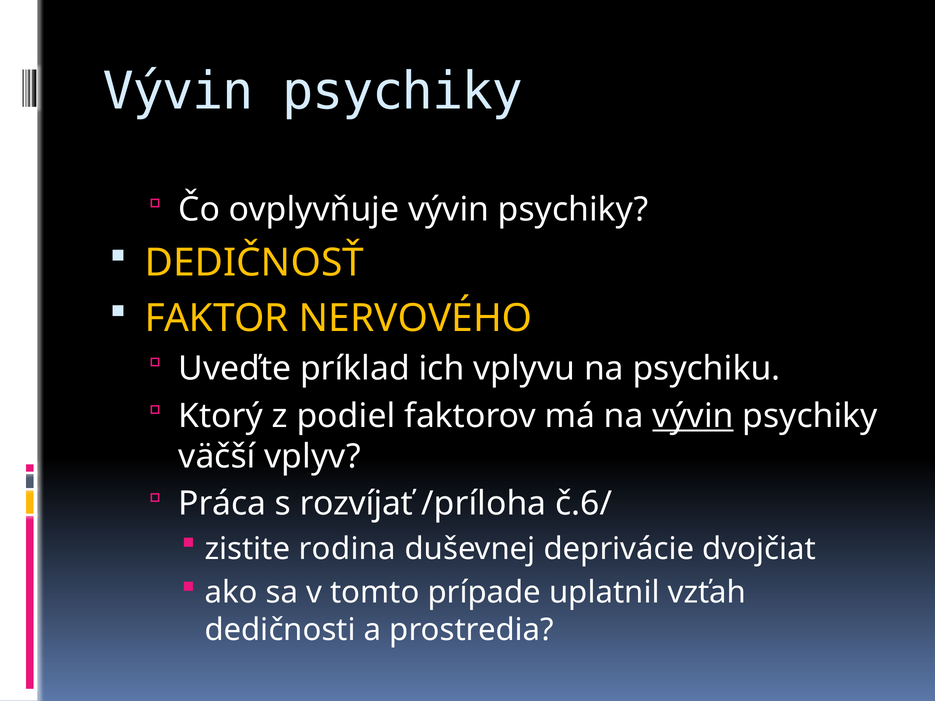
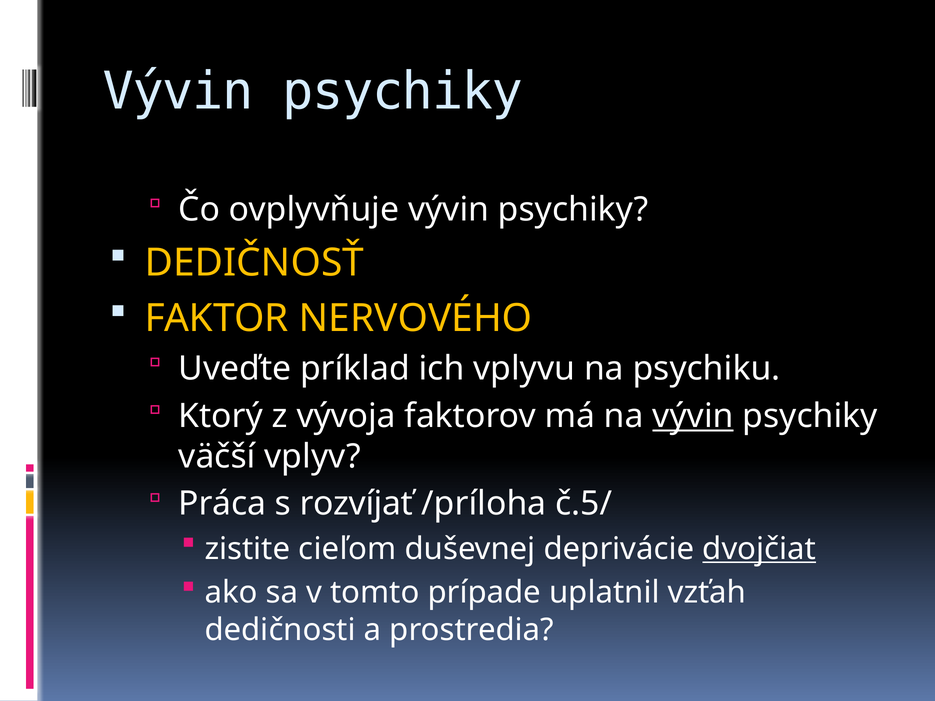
podiel: podiel -> vývoja (346, 416)
č.6/: č.6/ -> č.5/ (584, 504)
rodina: rodina -> cieľom (347, 549)
dvojčiat underline: none -> present (759, 549)
